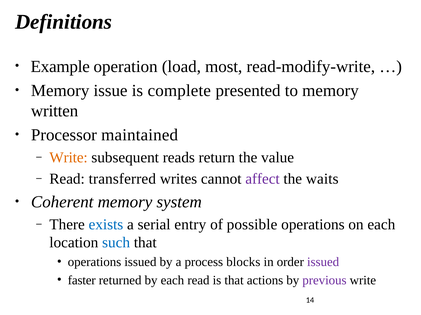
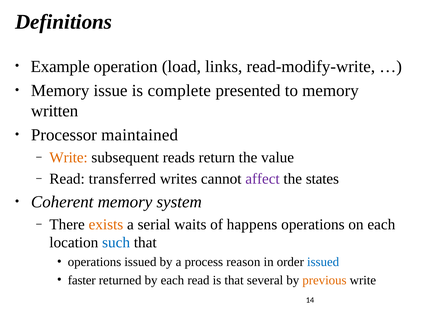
most: most -> links (224, 67)
waits: waits -> states (322, 179)
exists colour: blue -> orange (106, 225)
entry: entry -> waits (190, 225)
possible: possible -> happens (252, 225)
blocks: blocks -> reason (243, 263)
issued colour: purple -> blue (323, 263)
actions: actions -> several (265, 281)
previous colour: purple -> orange (324, 281)
